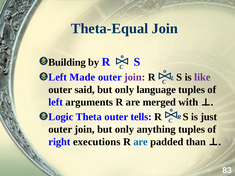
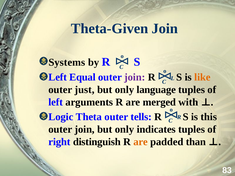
Theta-Equal: Theta-Equal -> Theta-Given (110, 29)
Building: Building -> Systems (67, 62)
Made: Made -> Equal (82, 77)
like colour: purple -> orange (202, 77)
said: said -> just (85, 90)
just: just -> this (209, 117)
anything: anything -> indicates (156, 129)
executions: executions -> distinguish (97, 142)
are colour: blue -> orange (141, 142)
